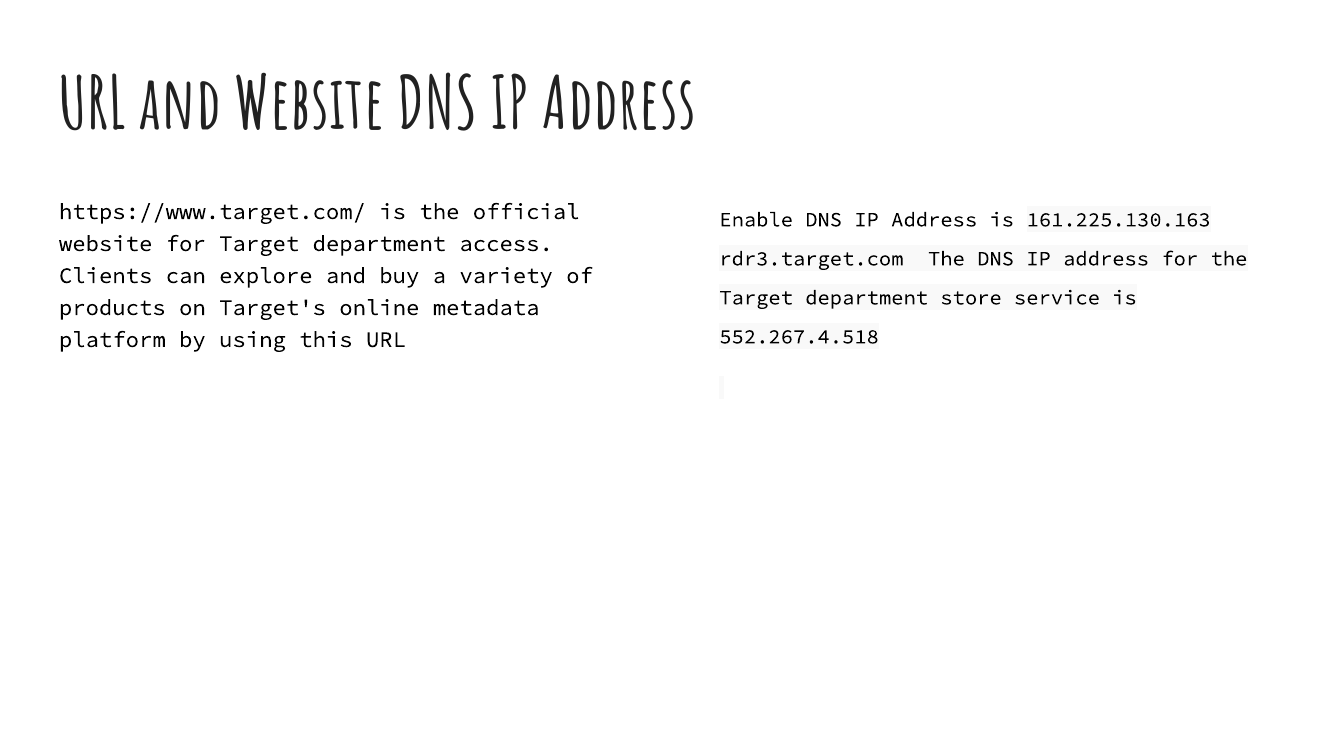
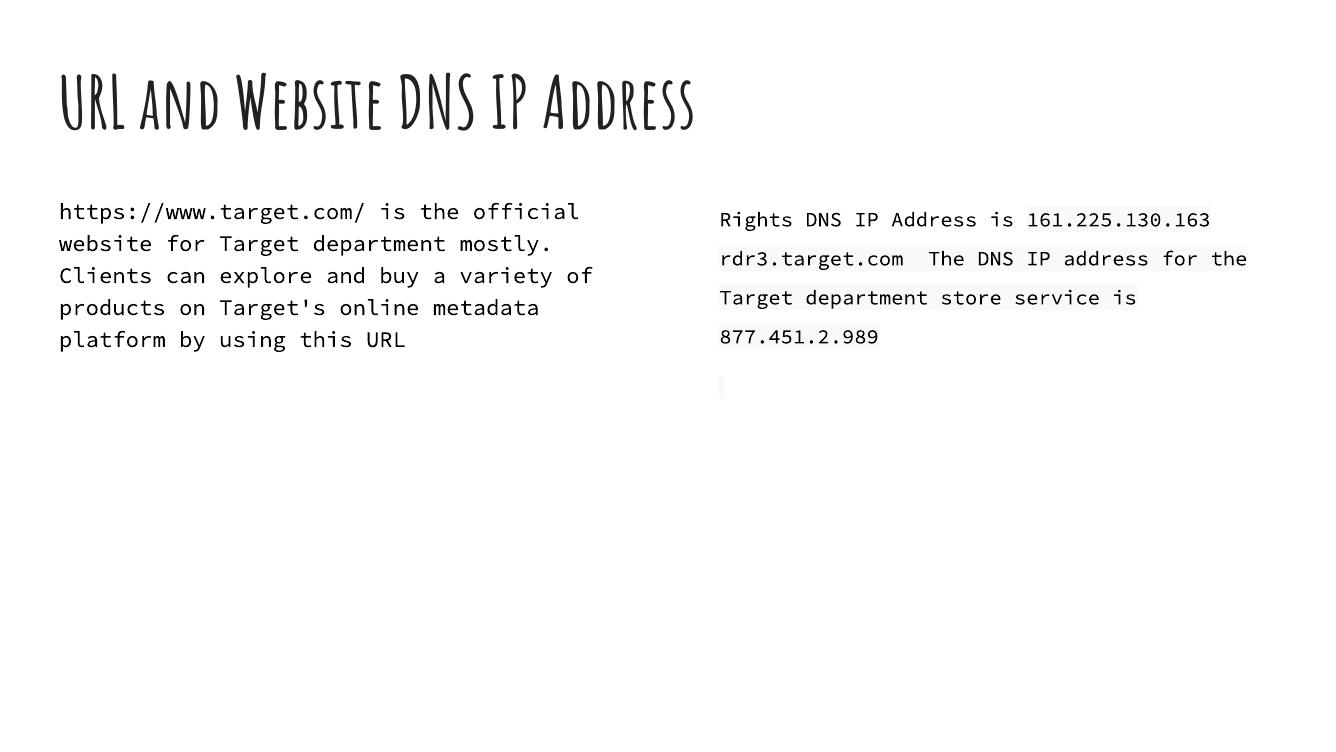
Enable: Enable -> Rights (756, 220)
access: access -> mostly (506, 243)
552.267.4.518: 552.267.4.518 -> 877.451.2.989 (799, 336)
